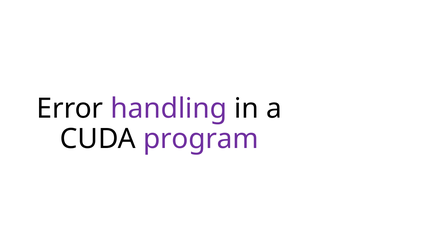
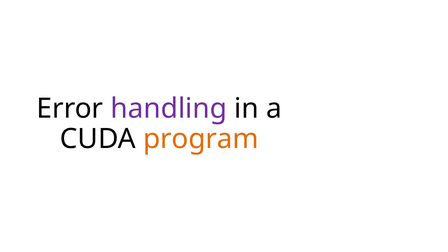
program colour: purple -> orange (201, 139)
